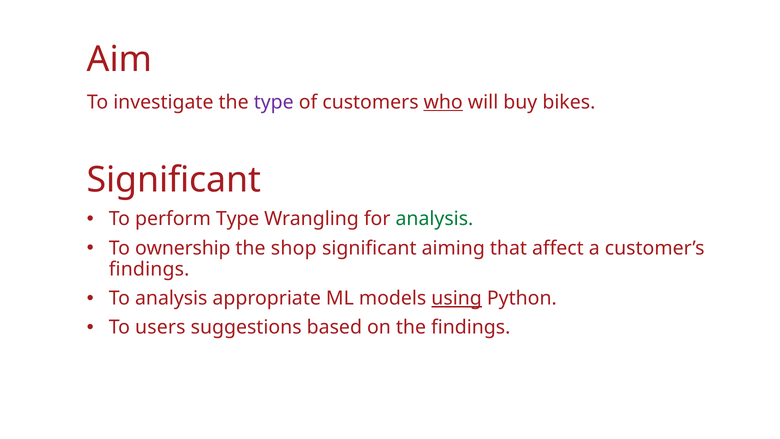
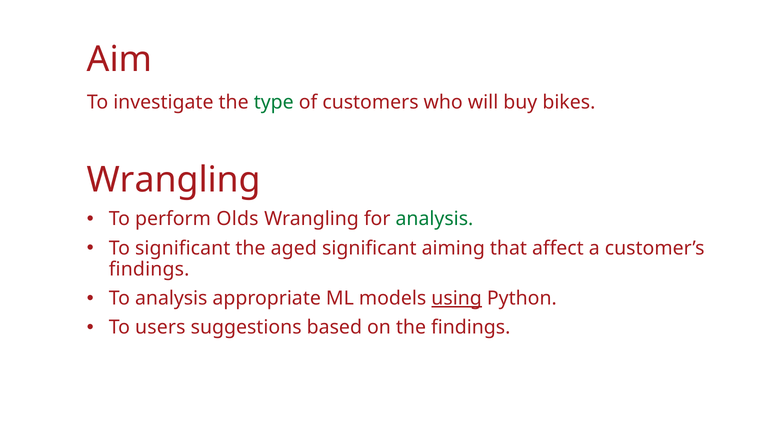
type colour: purple -> green (274, 102)
who underline: present -> none (443, 102)
Significant: Significant -> Wrangling (174, 180)
perform Type: Type -> Olds (237, 219)
To ownership: ownership -> significant (183, 248)
shop: shop -> aged (294, 248)
